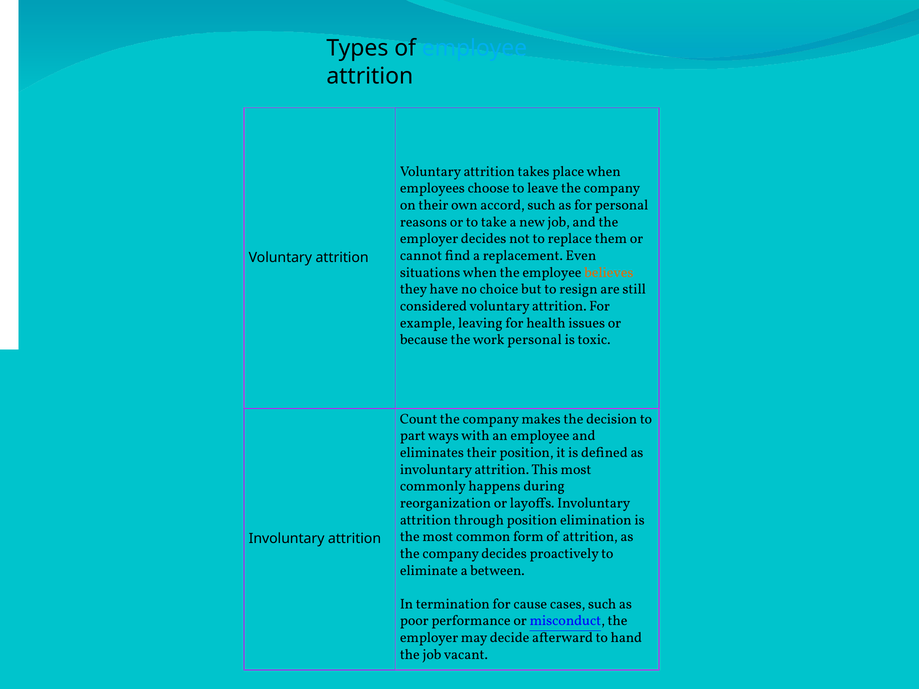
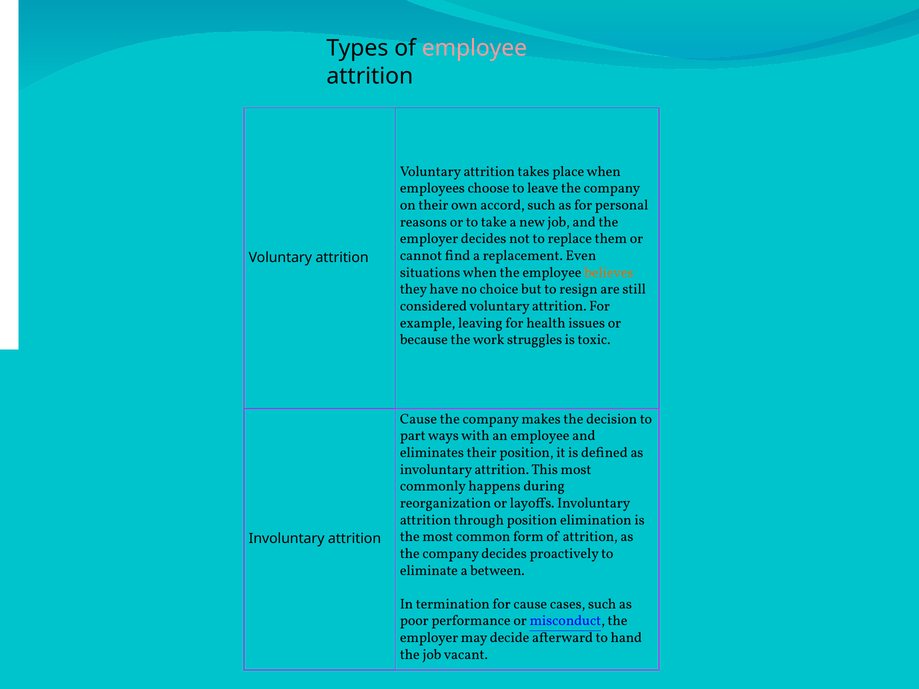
employee colour: light blue -> pink (475, 48)
work personal: personal -> struggles (535, 340)
Count: Count -> Cause (418, 419)
